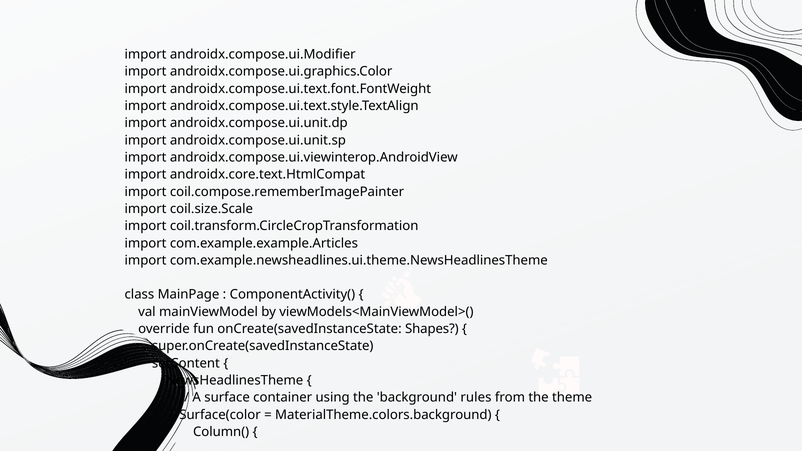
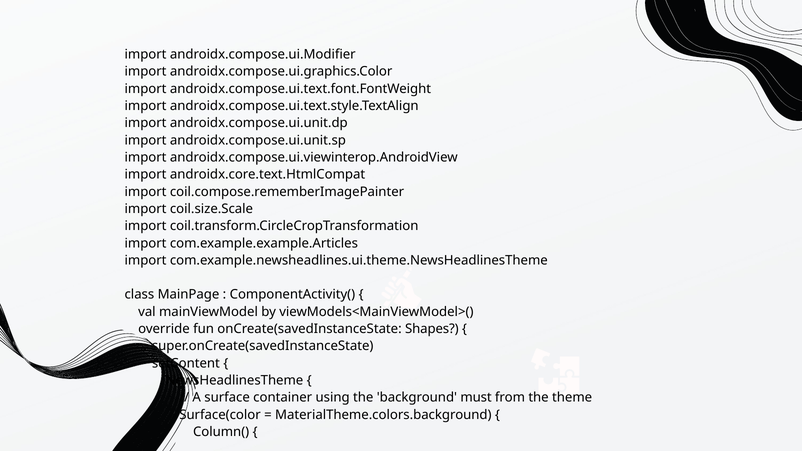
rules: rules -> must (476, 398)
